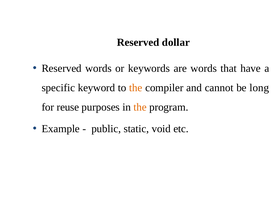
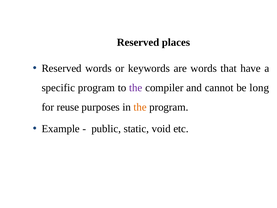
dollar: dollar -> places (176, 42)
specific keyword: keyword -> program (96, 88)
the colour: orange -> purple (136, 88)
